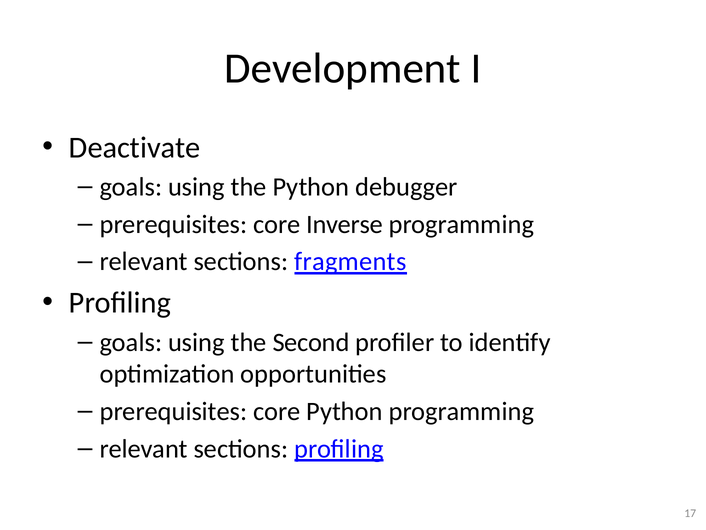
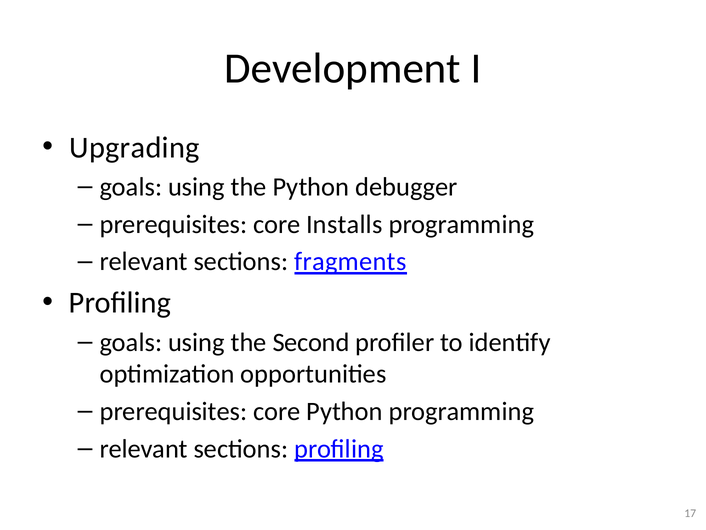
Deactivate: Deactivate -> Upgrading (135, 147)
Inverse: Inverse -> Installs (344, 224)
